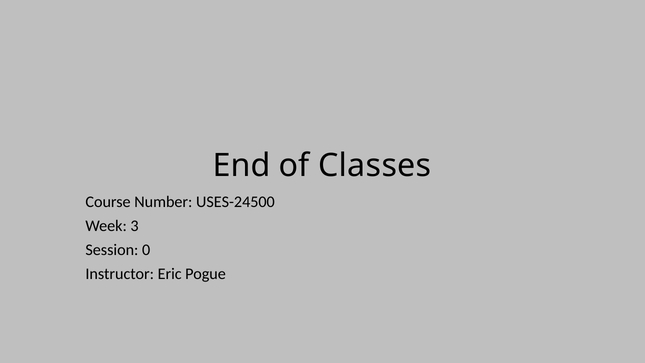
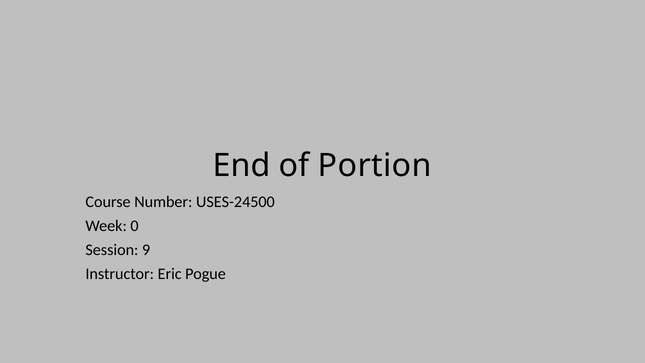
Classes: Classes -> Portion (375, 166)
3: 3 -> 0 (135, 226)
0: 0 -> 9 (146, 250)
